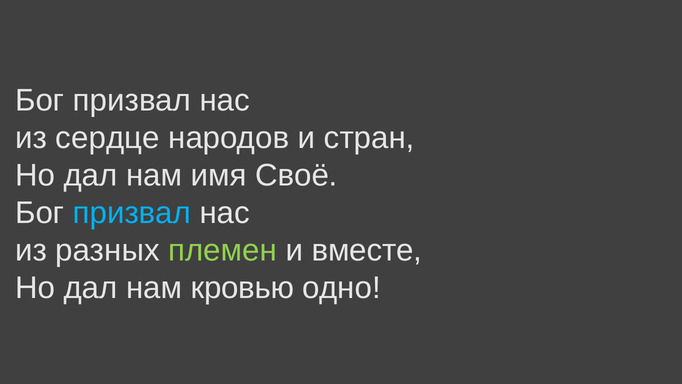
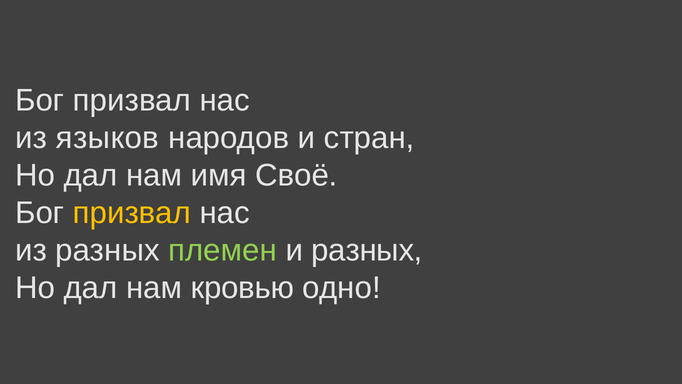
сердце: сердце -> языков (107, 138)
призвал colour: light blue -> yellow (132, 213)
и вместе: вместе -> разных (367, 250)
